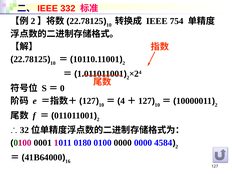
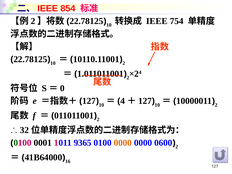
332: 332 -> 854 (68, 8)
0180: 0180 -> 9365 (83, 143)
0000 colour: black -> orange (123, 143)
4584: 4584 -> 0600 (163, 143)
